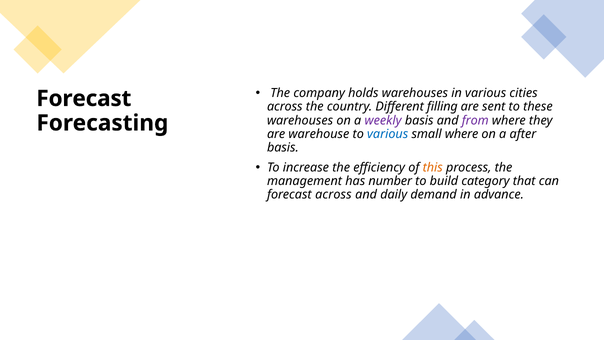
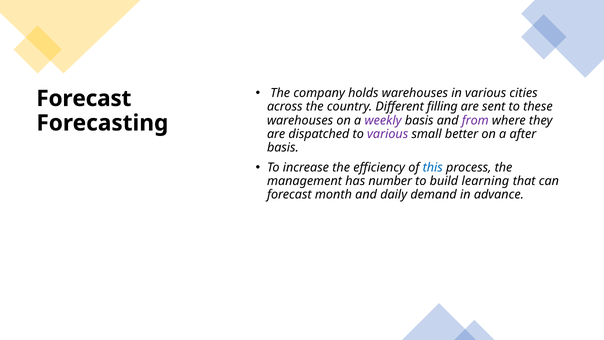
warehouse: warehouse -> dispatched (319, 134)
various colour: blue -> purple (388, 134)
small where: where -> better (462, 134)
this colour: orange -> blue (433, 167)
category: category -> learning (485, 181)
forecast across: across -> month (333, 195)
